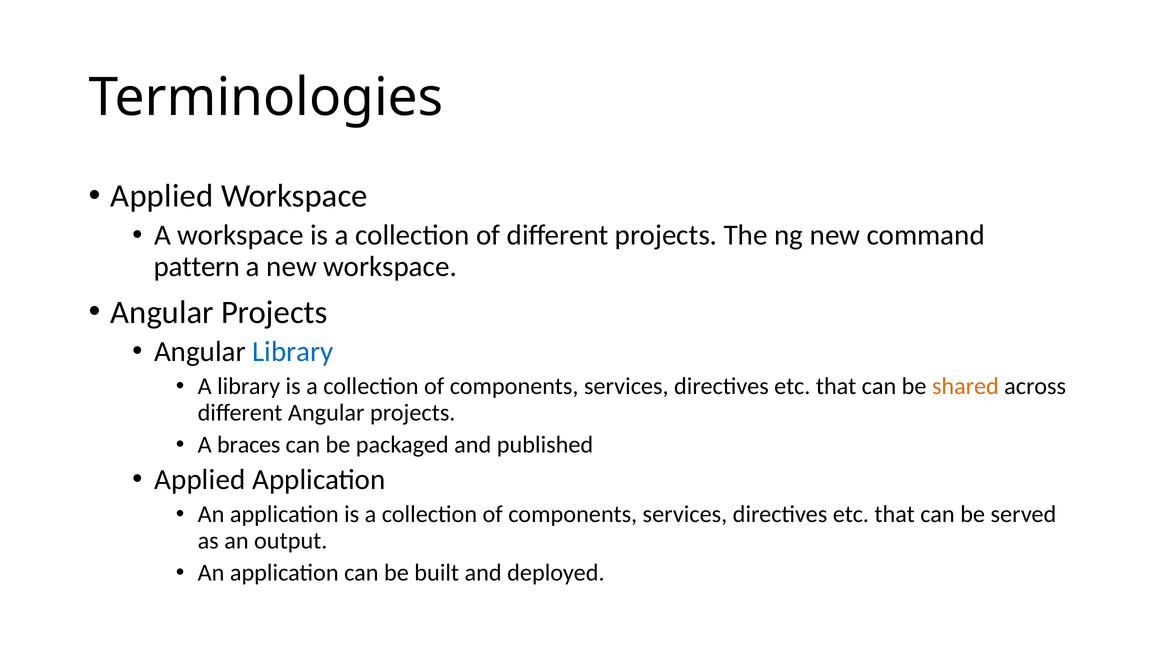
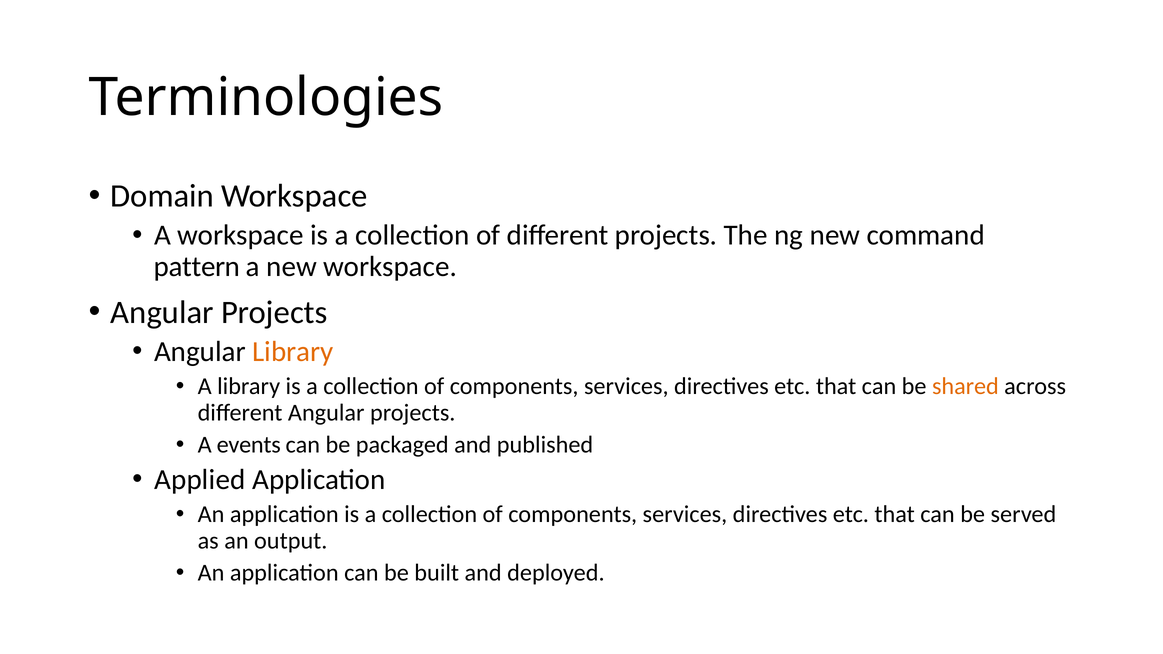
Applied: Applied -> Domain (162, 196)
Library colour: blue -> orange (293, 352)
braces: braces -> events (249, 445)
